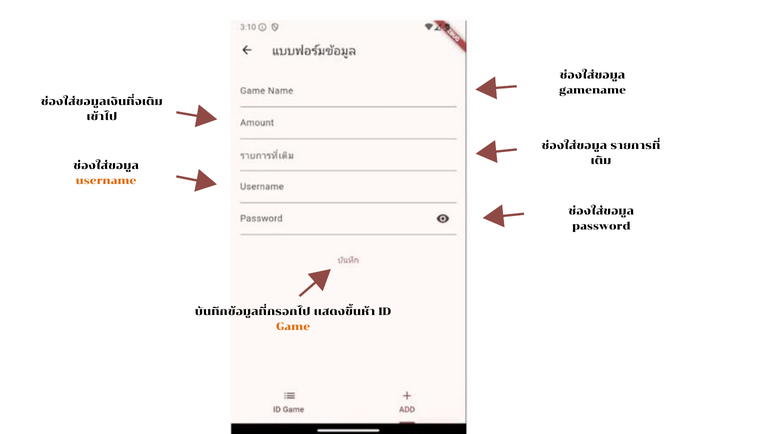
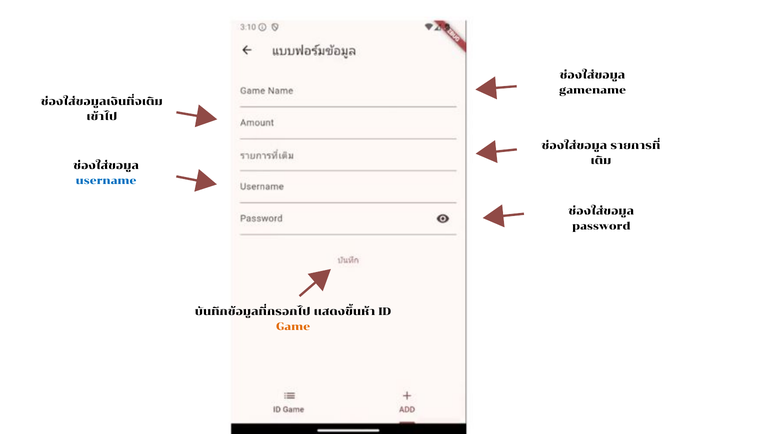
username colour: orange -> blue (106, 181)
